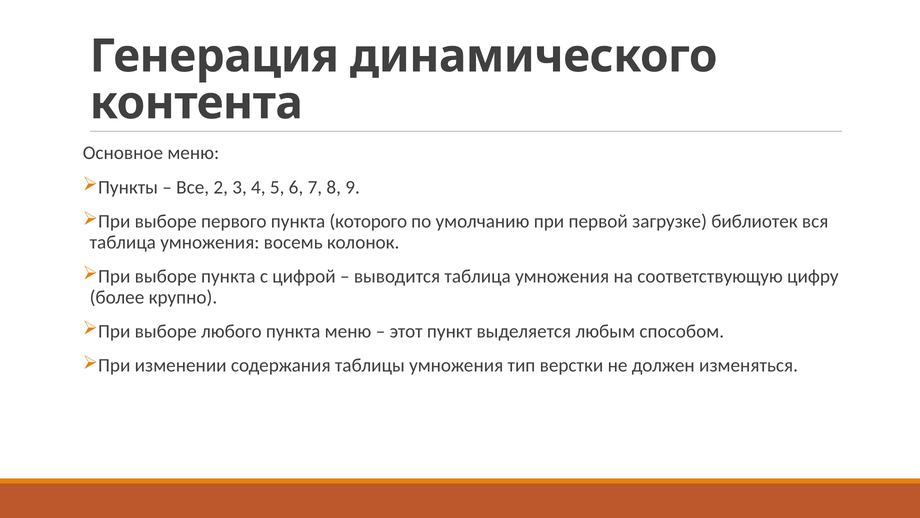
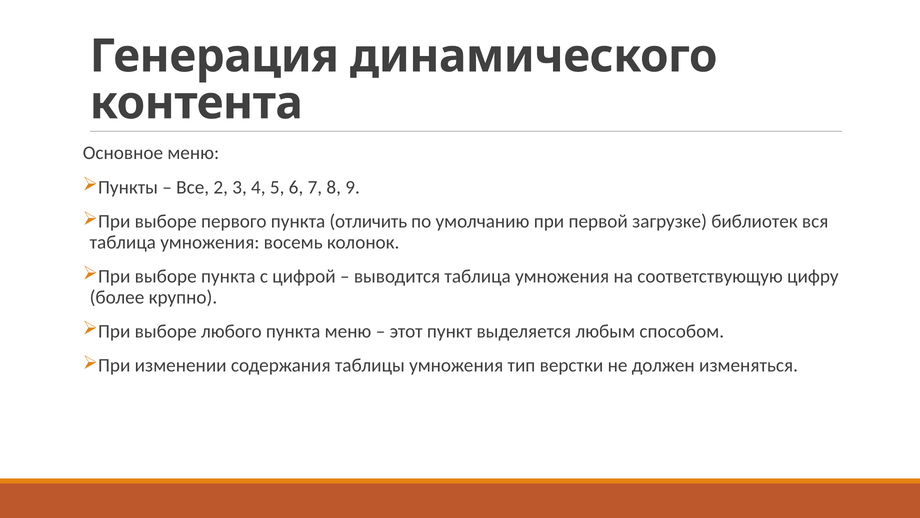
которого: которого -> отличить (368, 221)
